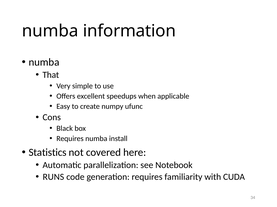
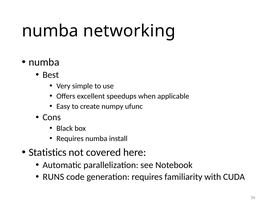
information: information -> networking (129, 31)
That: That -> Best (51, 75)
